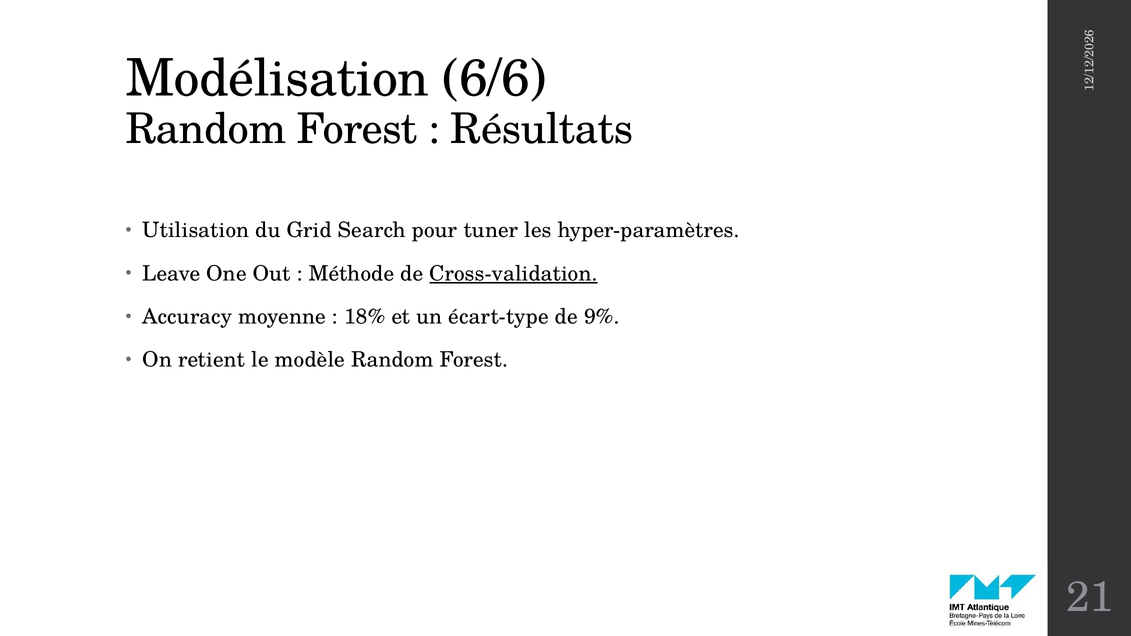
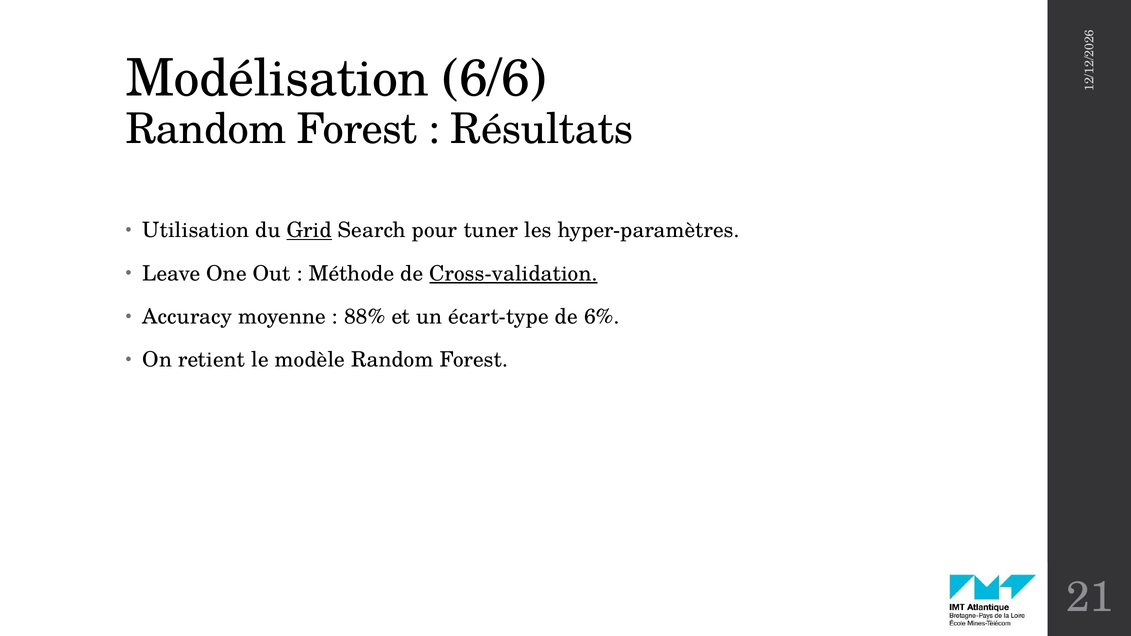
Grid underline: none -> present (309, 231)
18%: 18% -> 88% (365, 317)
9%: 9% -> 6% (602, 317)
